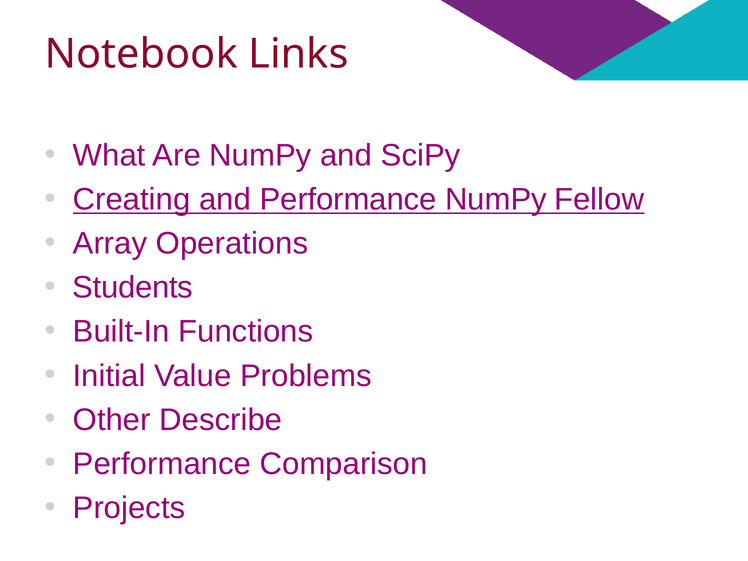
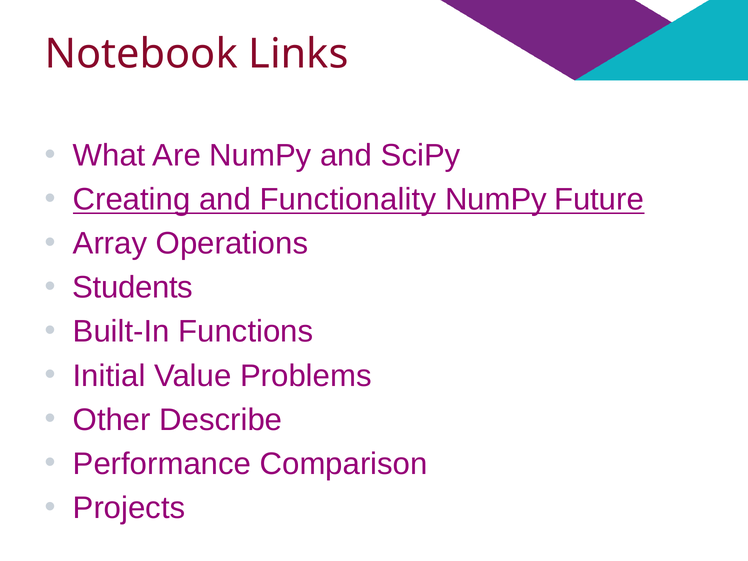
and Performance: Performance -> Functionality (348, 200)
Fellow: Fellow -> Future (599, 200)
